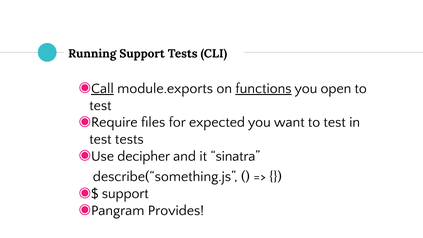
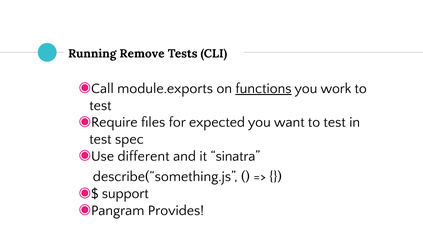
Running Support: Support -> Remove (142, 54)
Call underline: present -> none (102, 88)
open: open -> work (336, 88)
test tests: tests -> spec (129, 139)
decipher: decipher -> different (144, 156)
